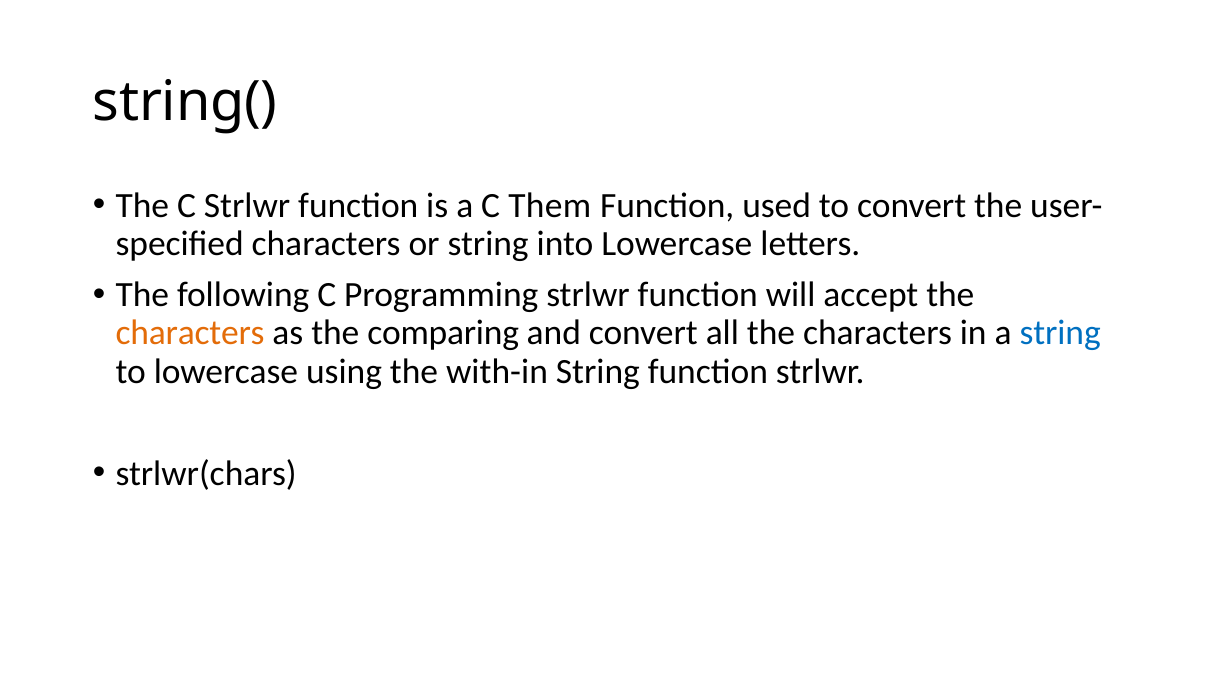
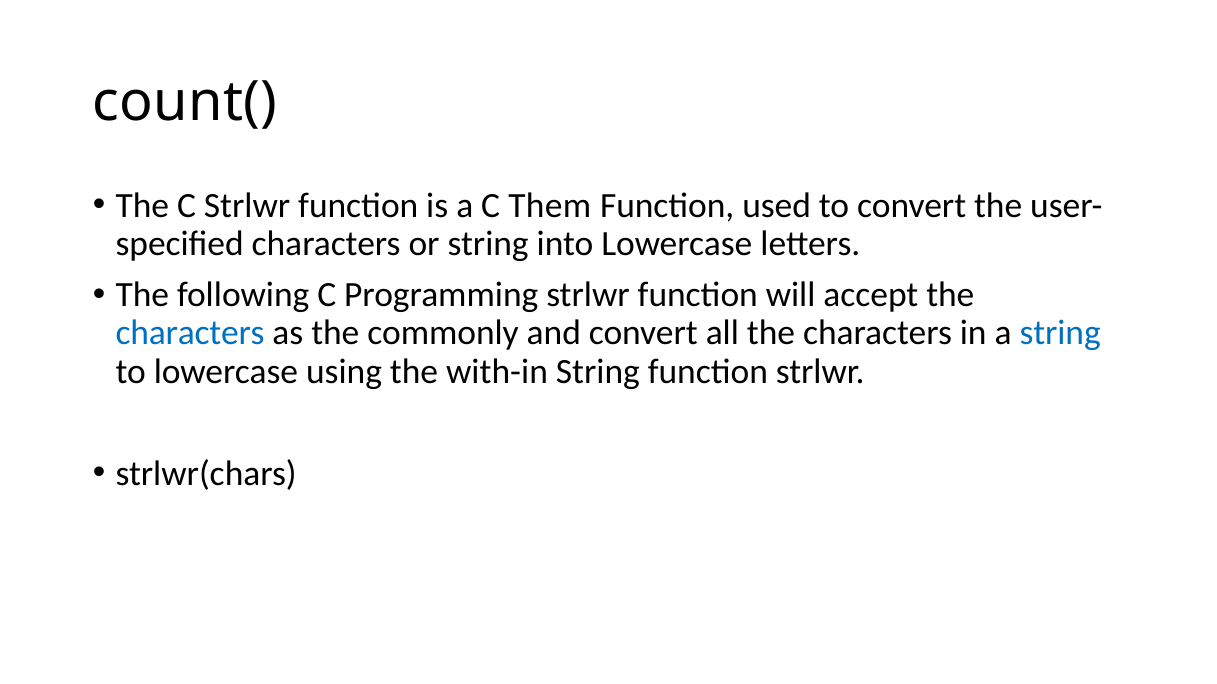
string(: string( -> count( (185, 102)
characters colour: orange -> blue (190, 333)
comparing: comparing -> commonly (443, 333)
